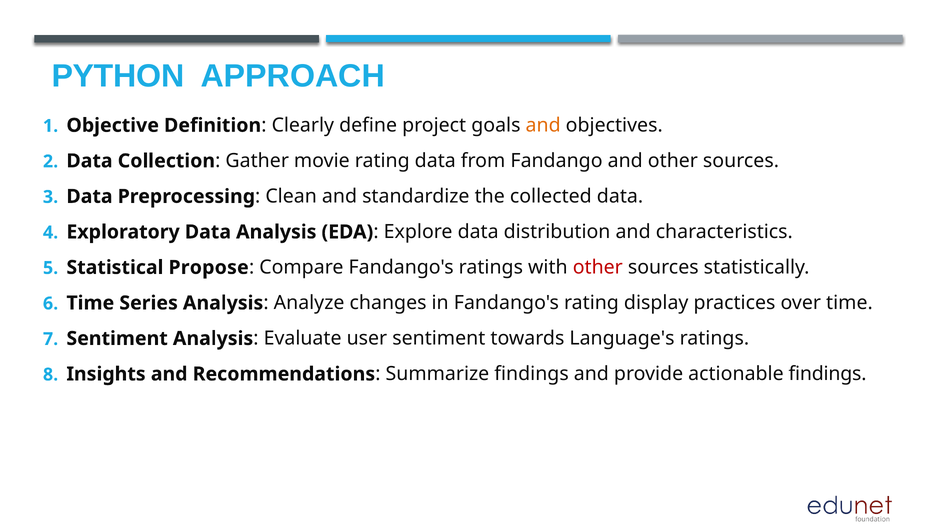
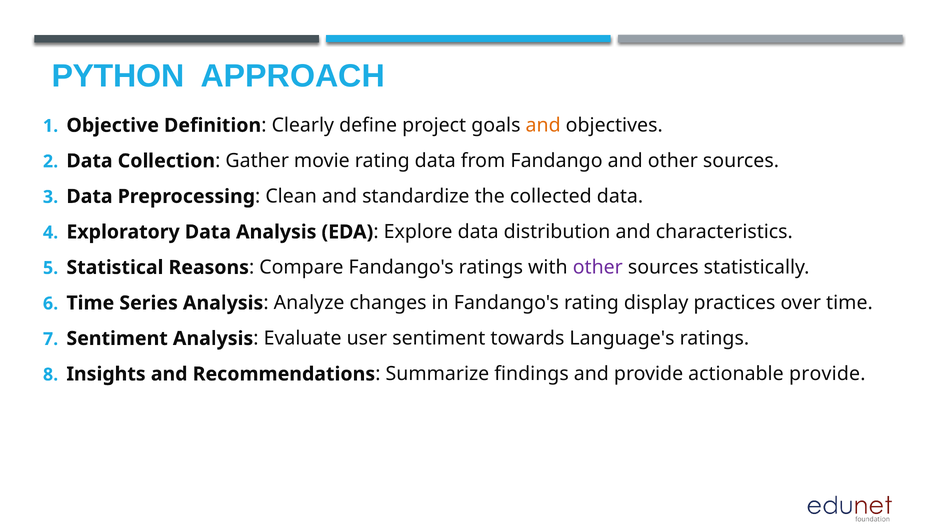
Propose: Propose -> Reasons (209, 268)
other colour: red -> purple (598, 268)
actionable findings: findings -> provide (827, 374)
